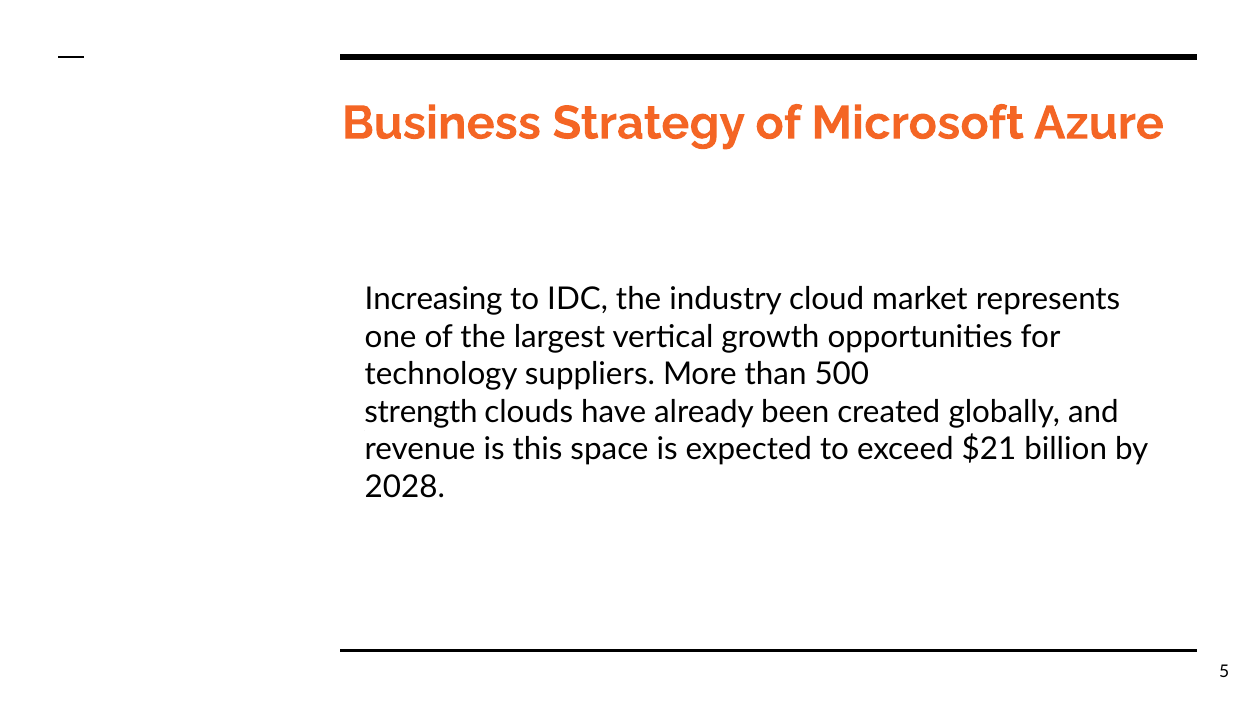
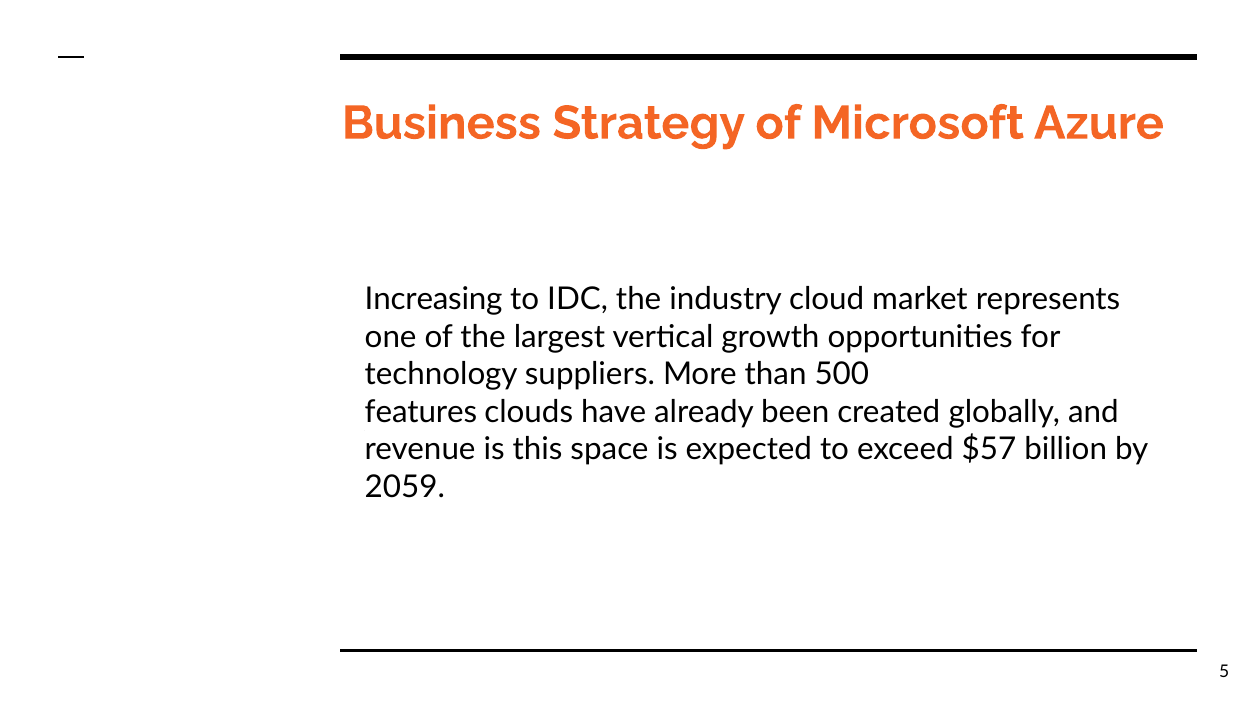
strength: strength -> features (421, 412)
$21: $21 -> $57 (989, 450)
2028: 2028 -> 2059 (405, 487)
